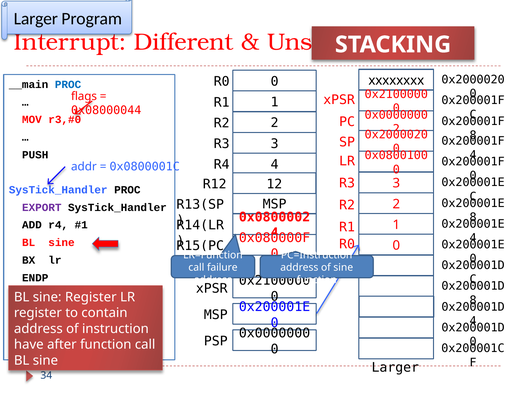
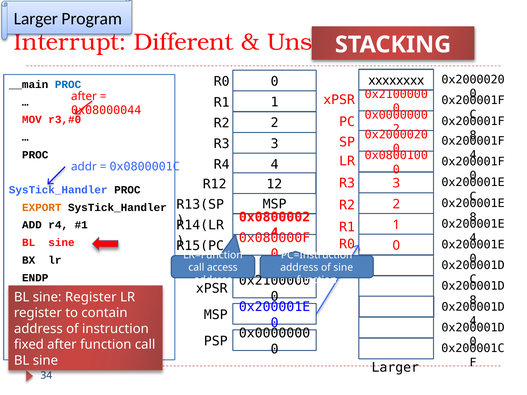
flags: flags -> after (84, 96)
PUSH: PUSH -> PROC (35, 155)
EXPORT colour: purple -> orange (42, 208)
failure: failure -> access (222, 268)
have: have -> fixed (29, 345)
